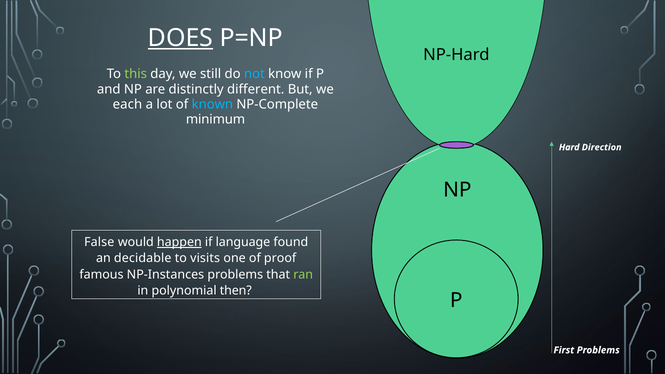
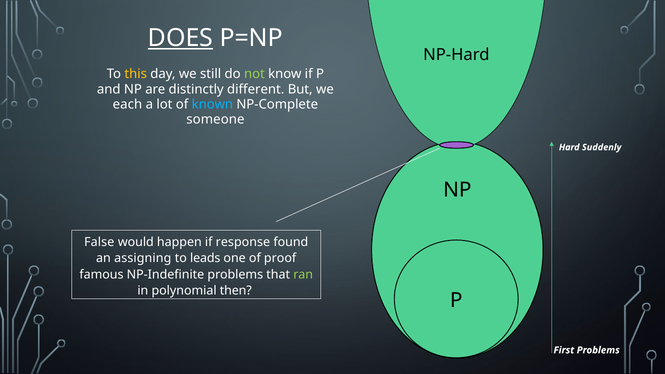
this colour: light green -> yellow (136, 74)
not colour: light blue -> light green (254, 74)
minimum: minimum -> someone (215, 119)
Direction: Direction -> Suddenly (602, 147)
happen underline: present -> none (179, 242)
language: language -> response (243, 242)
decidable: decidable -> assigning (143, 258)
visits: visits -> leads (205, 258)
NP-Instances: NP-Instances -> NP-Indefinite (165, 274)
